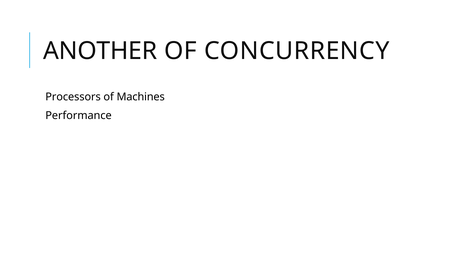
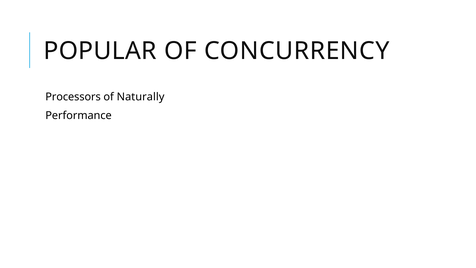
ANOTHER: ANOTHER -> POPULAR (100, 51)
Machines: Machines -> Naturally (141, 97)
